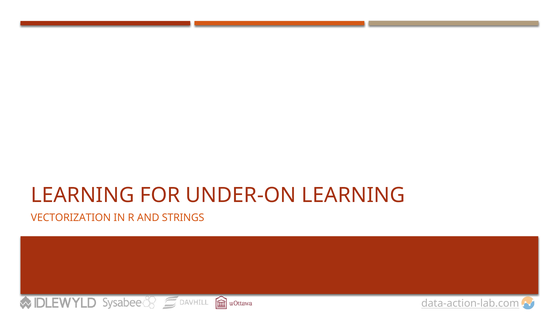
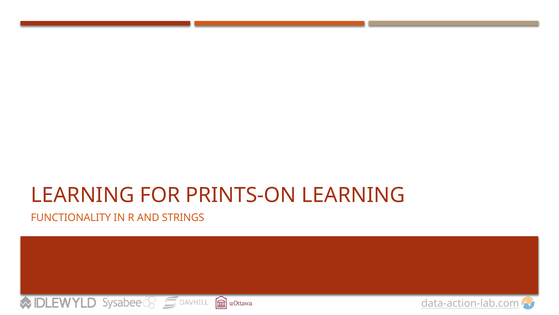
UNDER-ON: UNDER-ON -> PRINTS-ON (241, 195)
VECTORIZATION: VECTORIZATION -> FUNCTIONALITY (71, 217)
